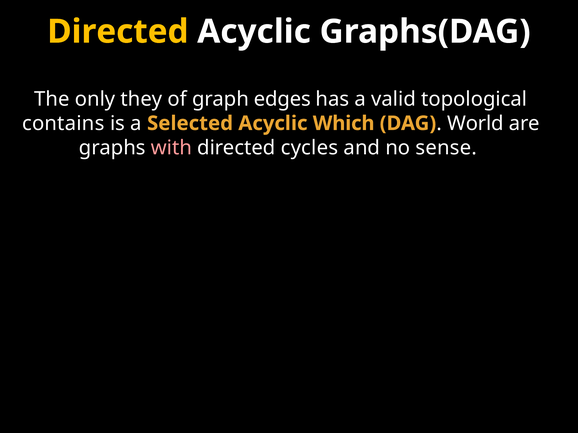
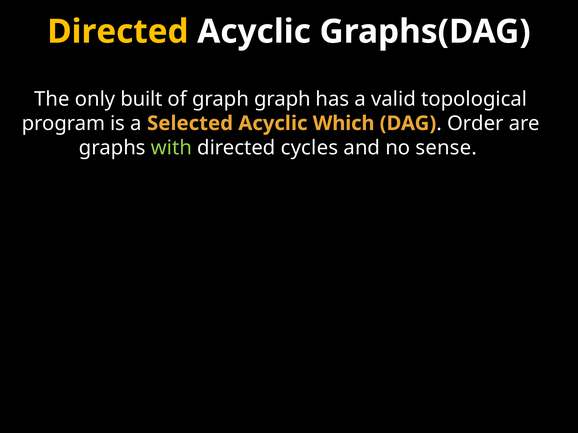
they: they -> built (141, 99)
graph edges: edges -> graph (282, 99)
contains: contains -> program (63, 123)
World: World -> Order (475, 123)
with colour: pink -> light green (171, 148)
